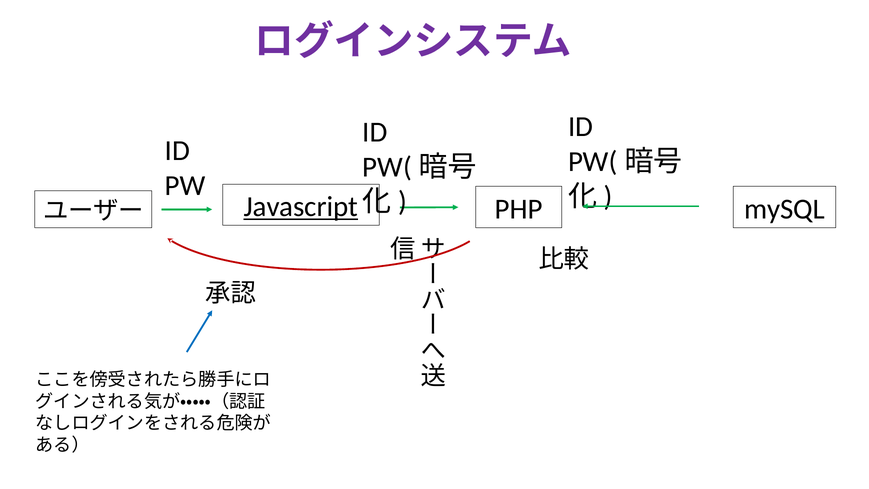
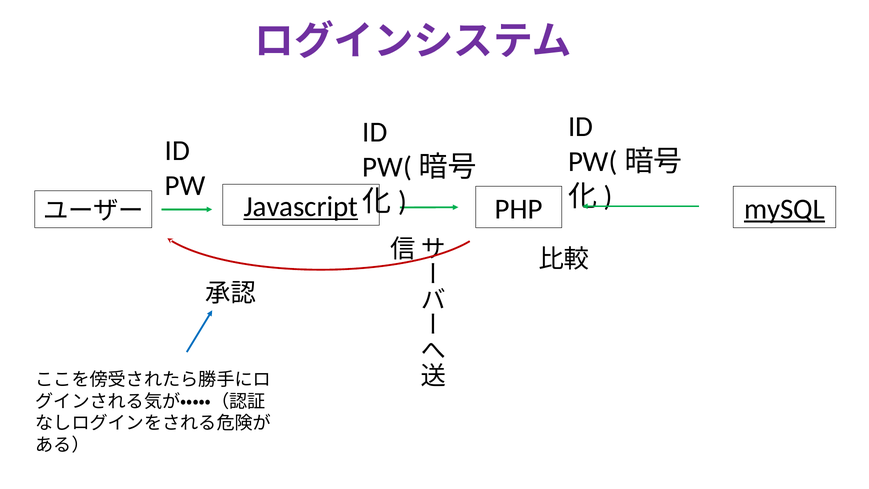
mySQL underline: none -> present (785, 209)
